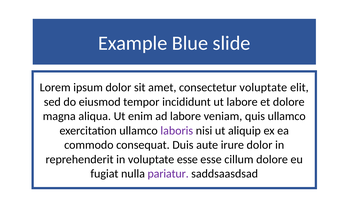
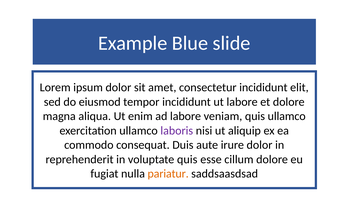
consectetur voluptate: voluptate -> incididunt (263, 87)
voluptate esse: esse -> quis (187, 159)
pariatur colour: purple -> orange (168, 174)
